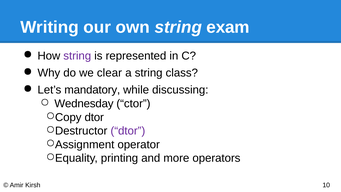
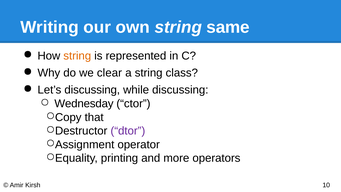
exam: exam -> same (228, 27)
string colour: purple -> orange (77, 56)
Let’s mandatory: mandatory -> discussing (92, 90)
dtor: dtor -> that (94, 117)
